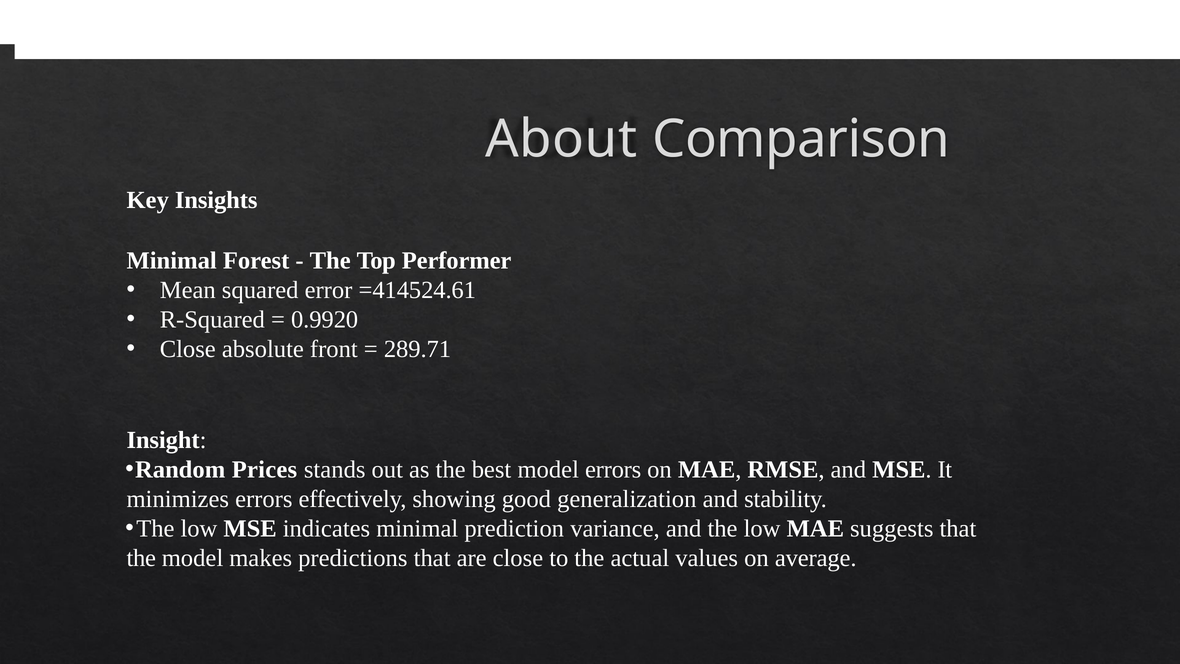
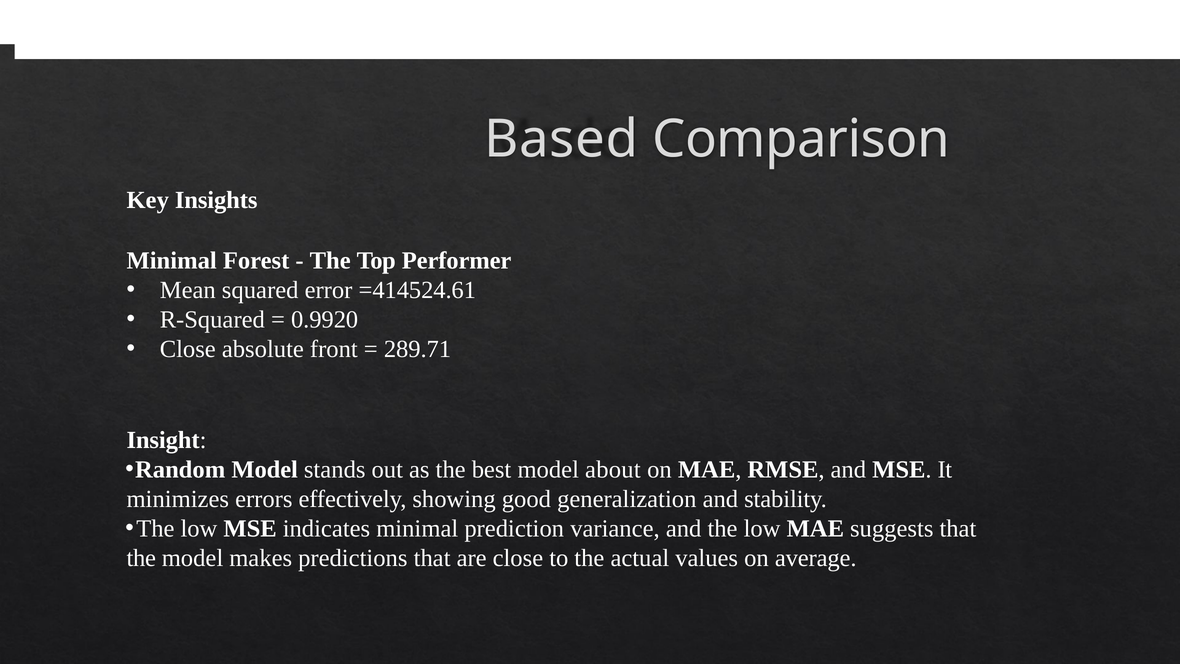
About: About -> Based (561, 139)
Random Prices: Prices -> Model (265, 469)
model errors: errors -> about (613, 469)
